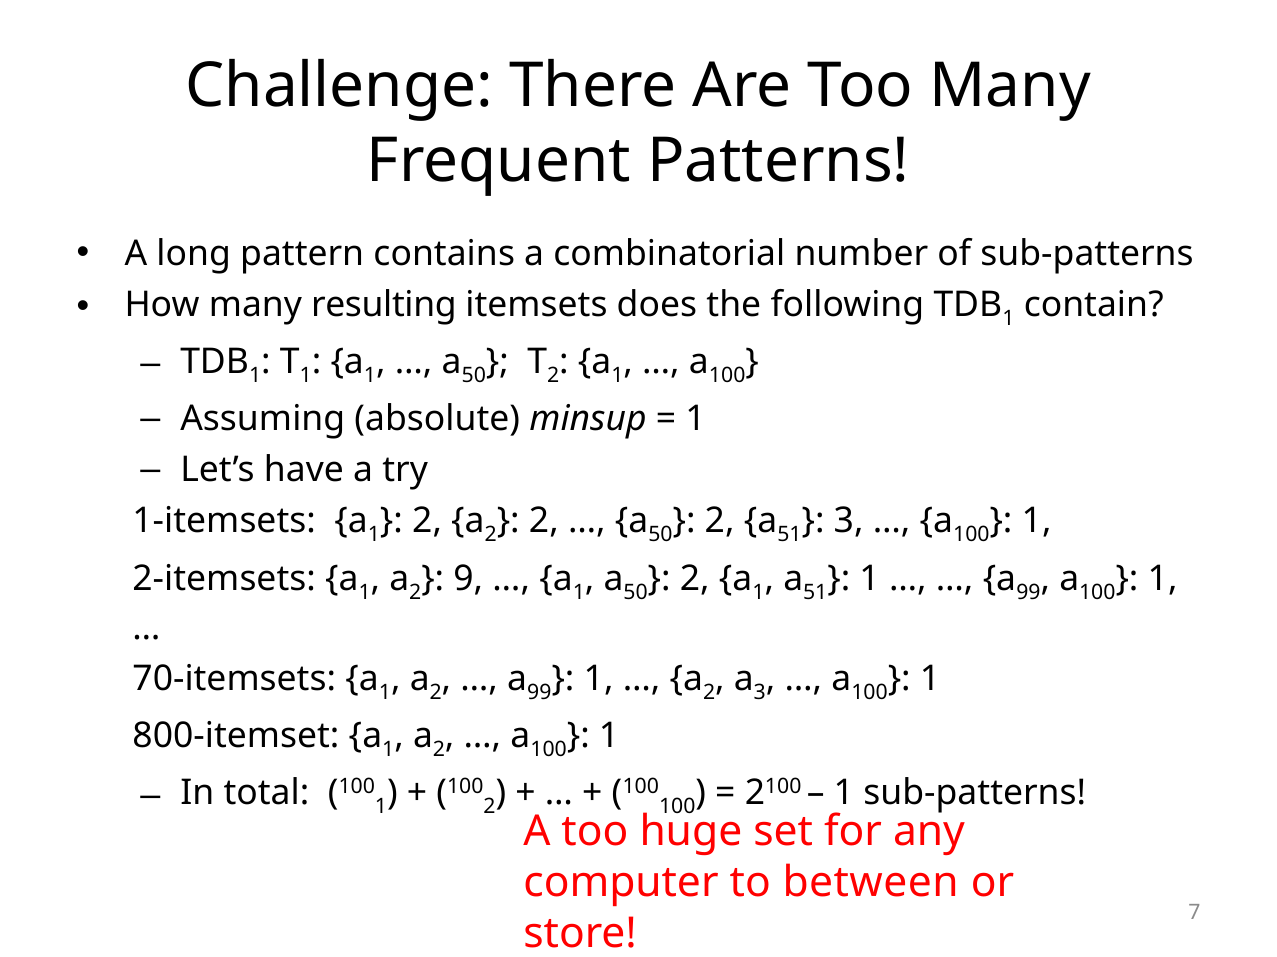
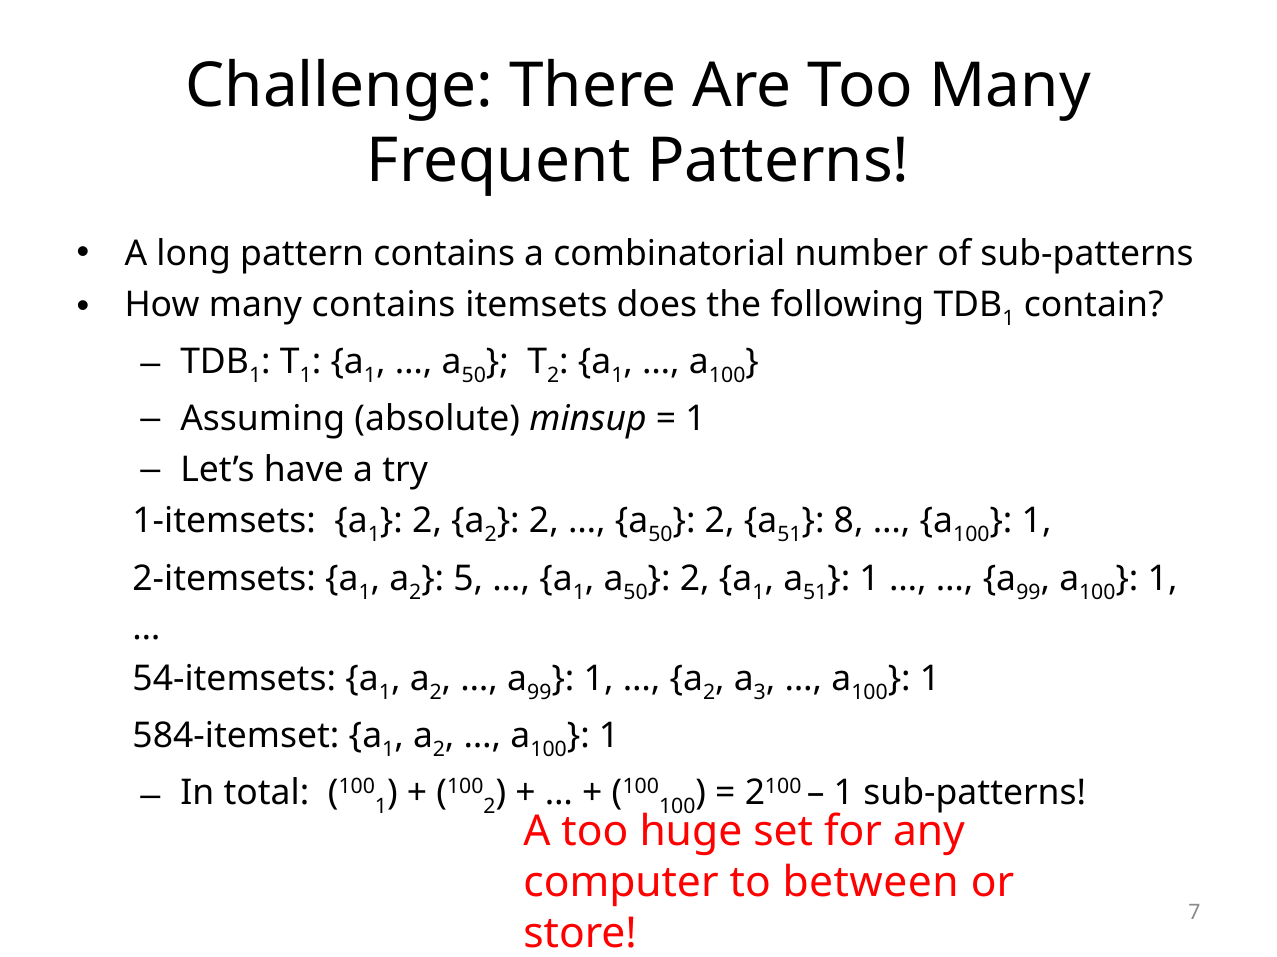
many resulting: resulting -> contains (384, 305)
3: 3 -> 8 (849, 522)
9: 9 -> 5 (468, 579)
70-itemsets: 70-itemsets -> 54-itemsets (234, 679)
800-itemset: 800-itemset -> 584-itemset (236, 736)
